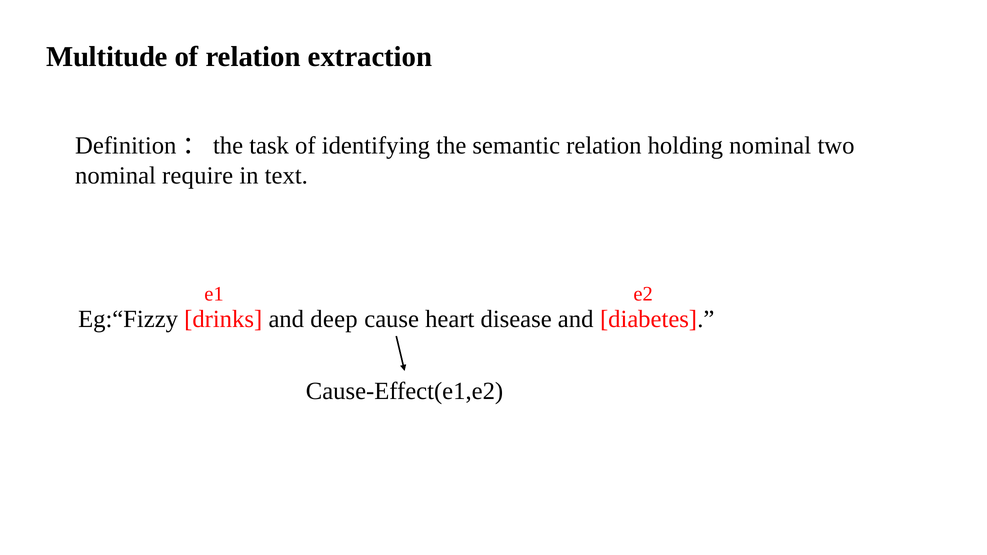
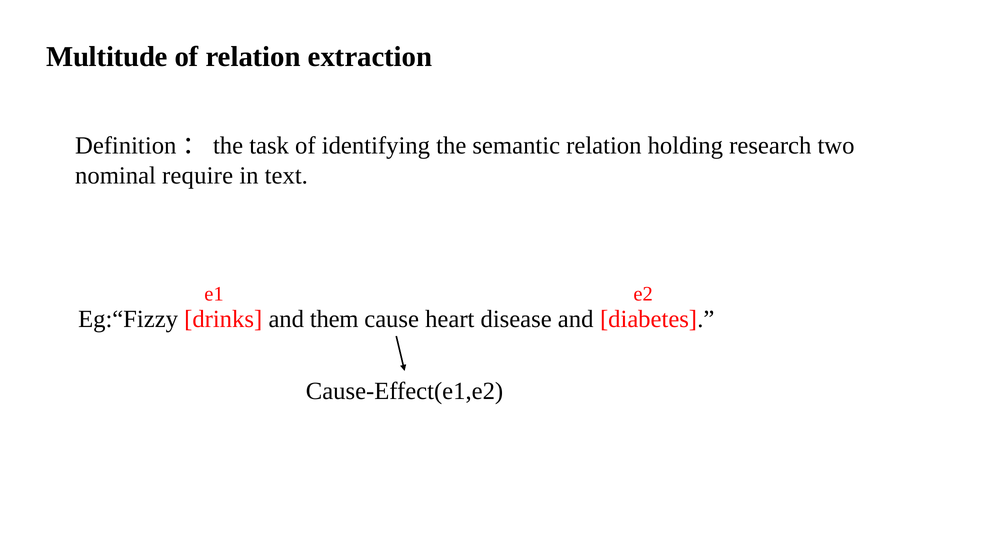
holding nominal: nominal -> research (770, 146)
deep: deep -> them (334, 319)
